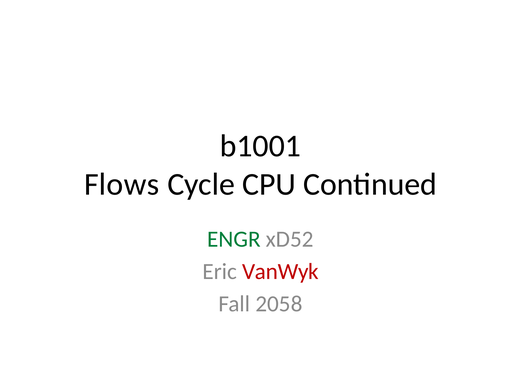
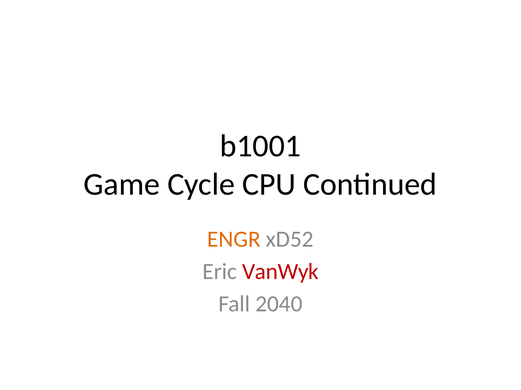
Flows: Flows -> Game (122, 185)
ENGR colour: green -> orange (234, 240)
2058: 2058 -> 2040 (279, 304)
